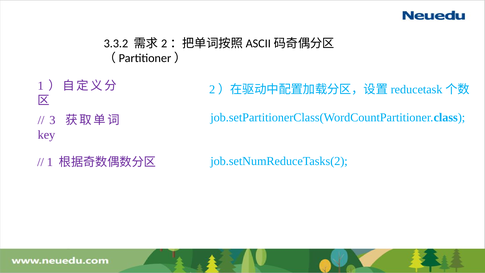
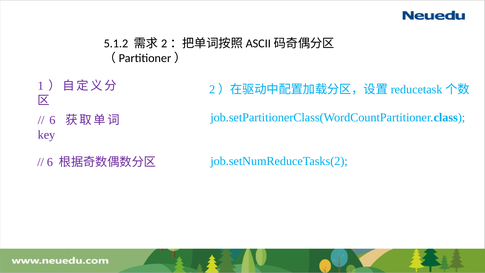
3.3.2: 3.3.2 -> 5.1.2 (116, 44)
3: 3 -> 6 (52, 120)
1: 1 -> 6 (50, 162)
